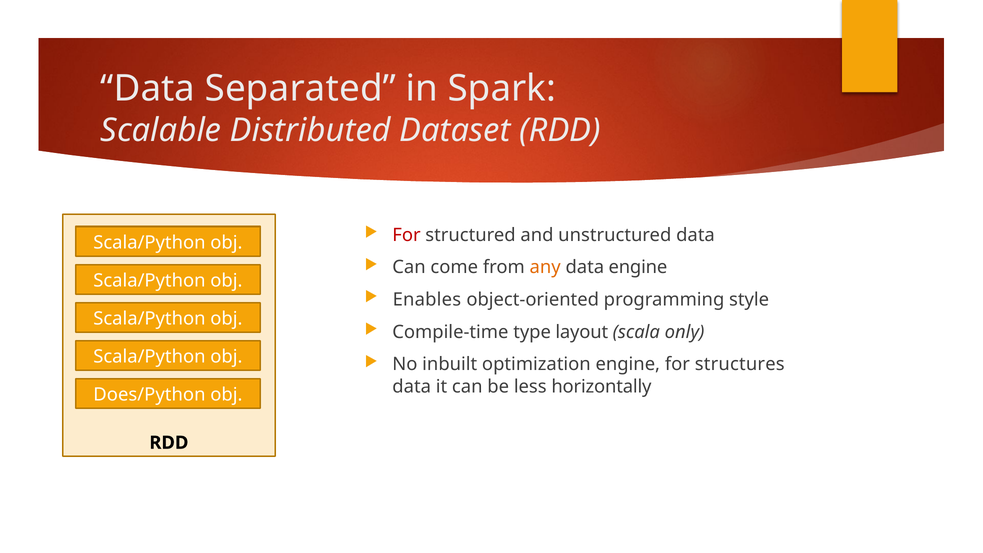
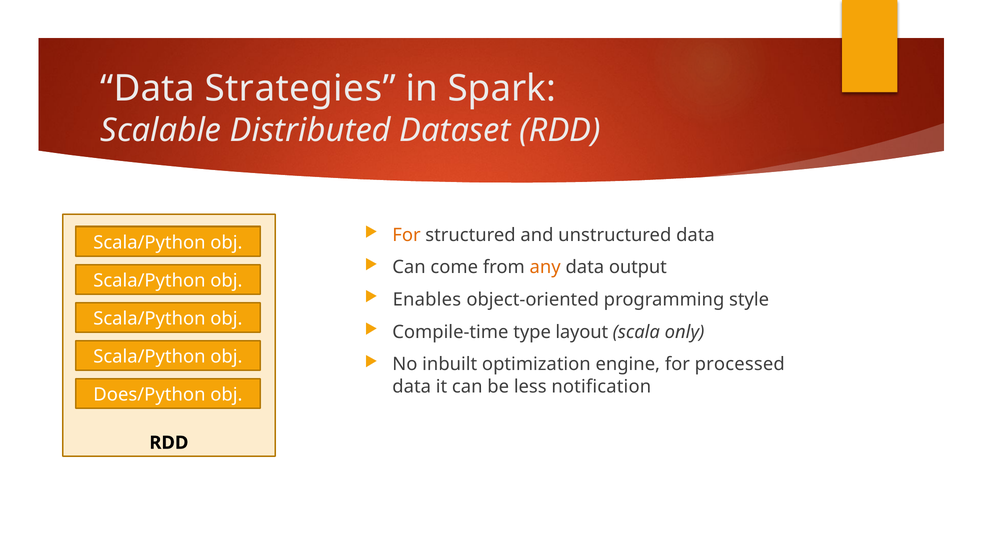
Separated: Separated -> Strategies (300, 89)
For colour: red -> orange (406, 235)
data engine: engine -> output (638, 267)
structures: structures -> processed (740, 364)
horizontally: horizontally -> notification (601, 386)
